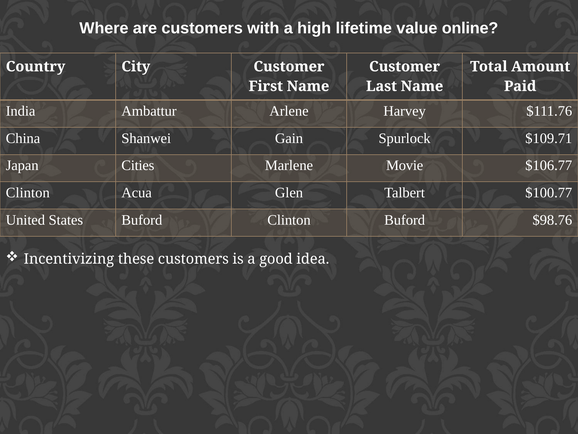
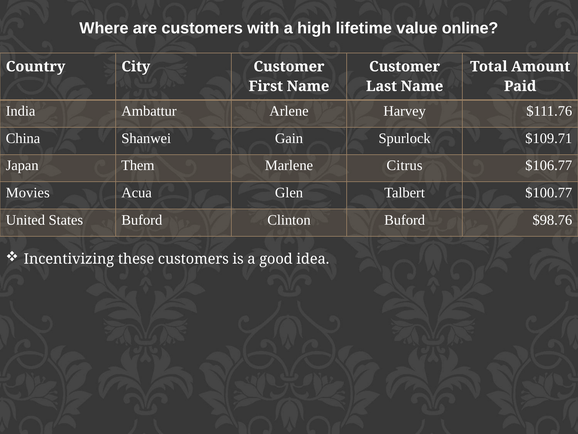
Cities: Cities -> Them (138, 165)
Movie: Movie -> Citrus (405, 165)
Clinton: Clinton -> Movies (28, 193)
